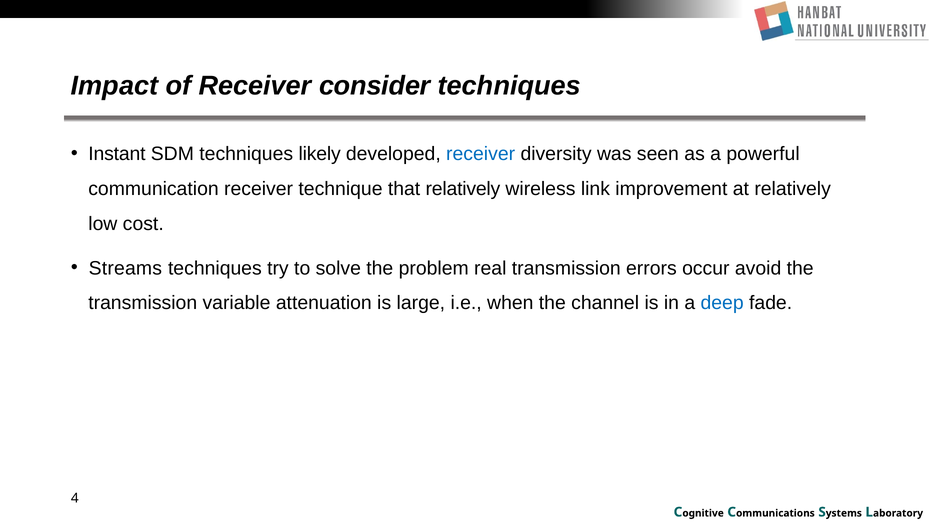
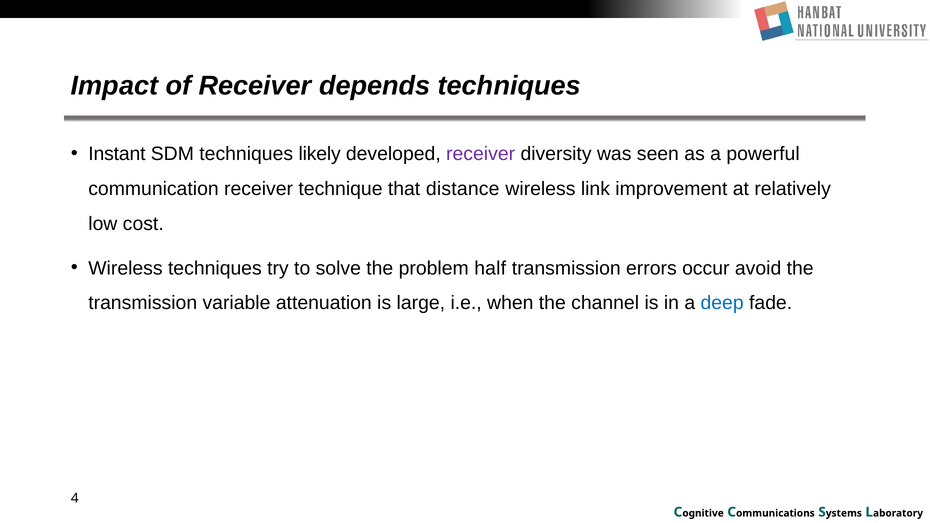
consider: consider -> depends (375, 86)
receiver colour: blue -> purple (481, 154)
that relatively: relatively -> distance (463, 189)
Streams: Streams -> Wireless (125, 268)
real: real -> half (490, 268)
